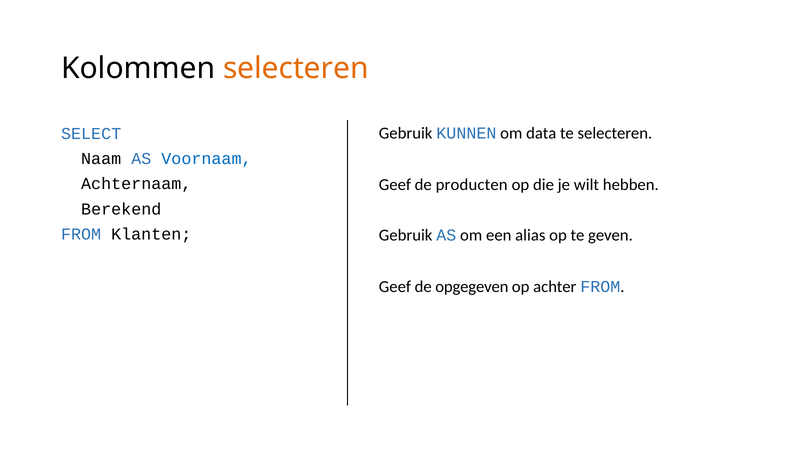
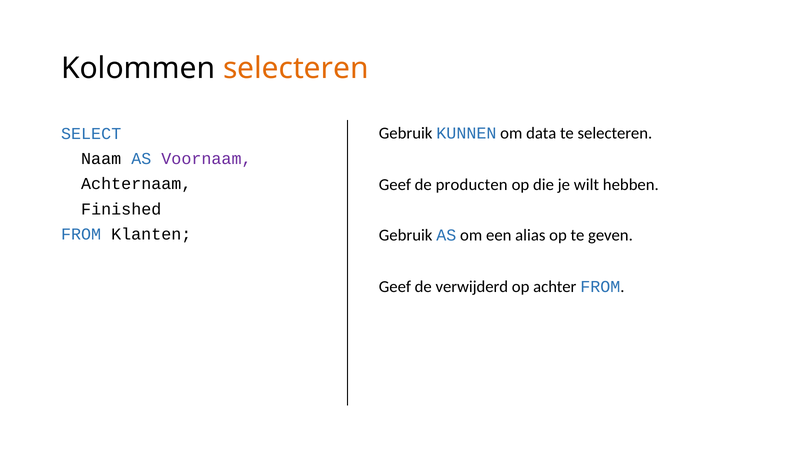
Voornaam colour: blue -> purple (206, 159)
Berekend: Berekend -> Finished (121, 209)
opgegeven: opgegeven -> verwijderd (472, 287)
